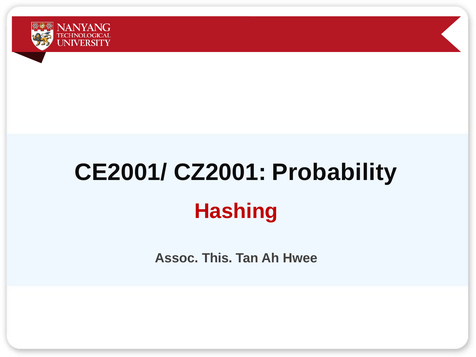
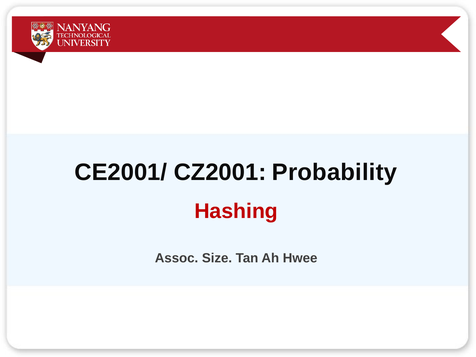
This: This -> Size (217, 258)
